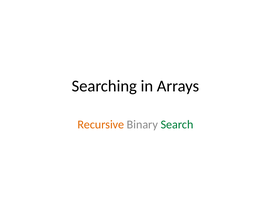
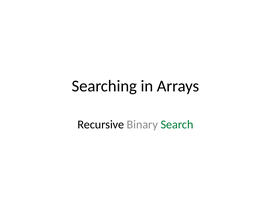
Recursive colour: orange -> black (101, 125)
